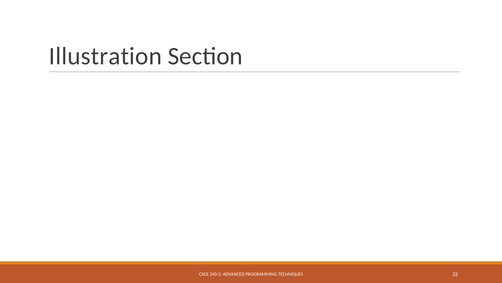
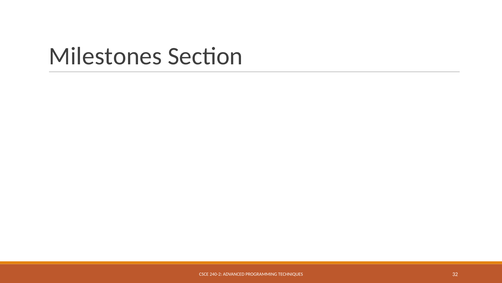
Illustration: Illustration -> Milestones (105, 56)
